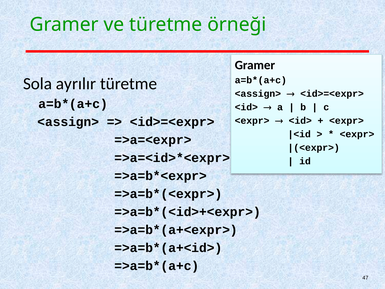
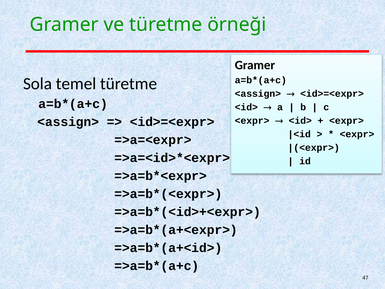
ayrılır: ayrılır -> temel (76, 84)
